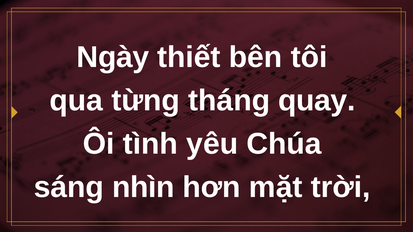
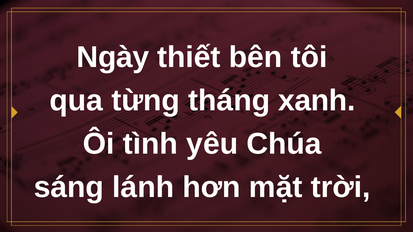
quay: quay -> xanh (317, 101)
nhìn: nhìn -> lánh (143, 187)
